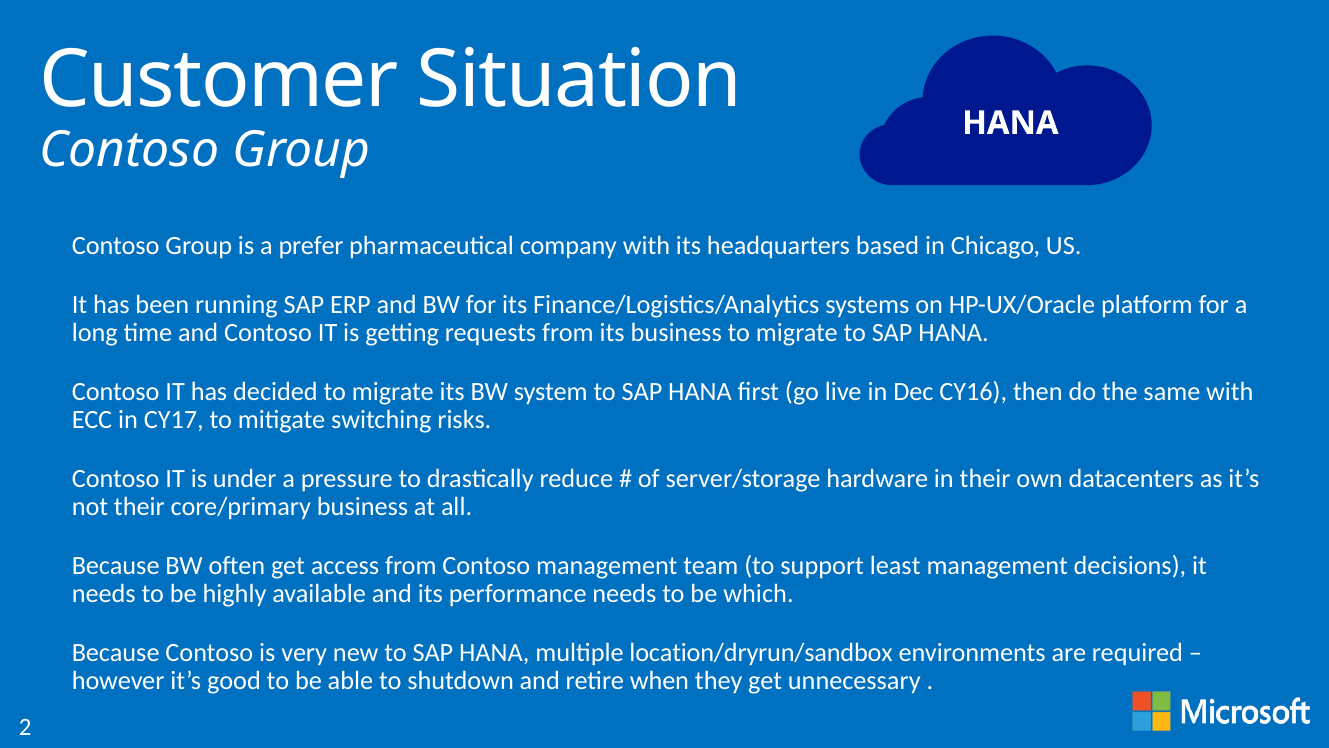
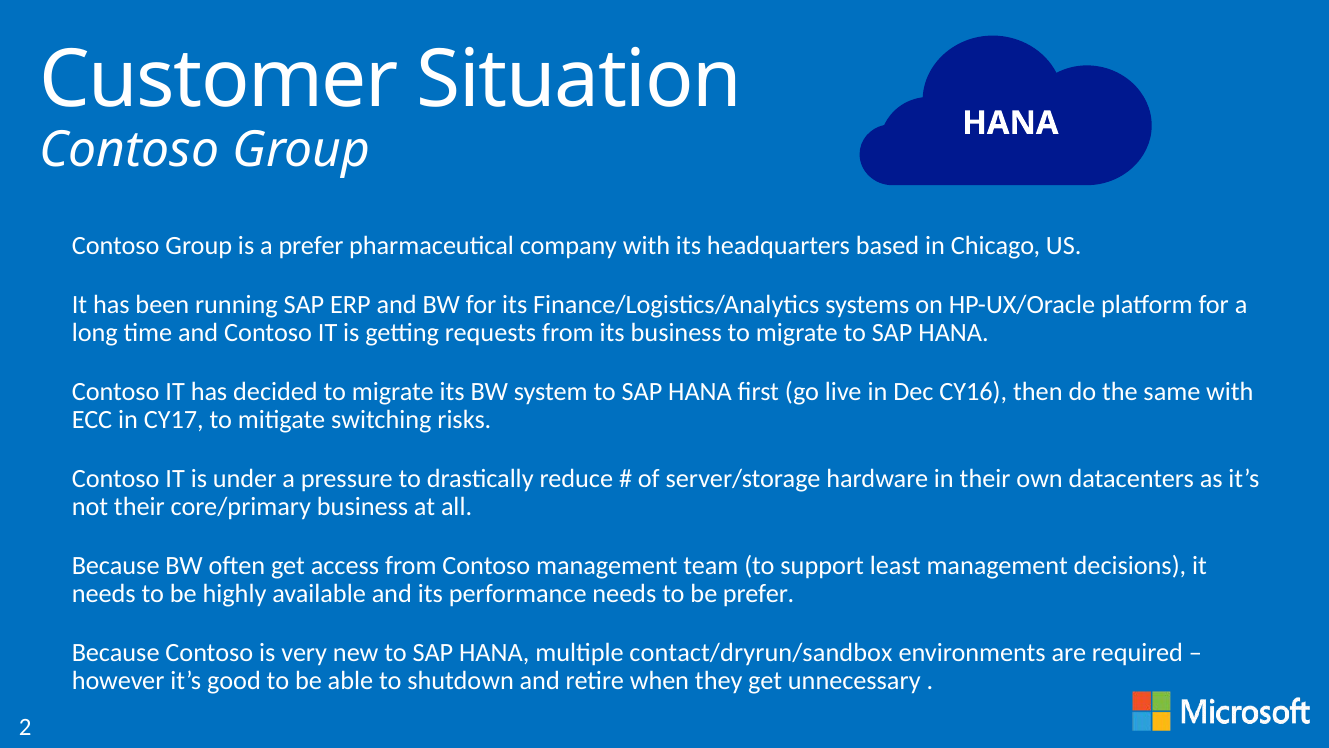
be which: which -> prefer (759, 594)
location/dryrun/sandbox: location/dryrun/sandbox -> contact/dryrun/sandbox (761, 652)
